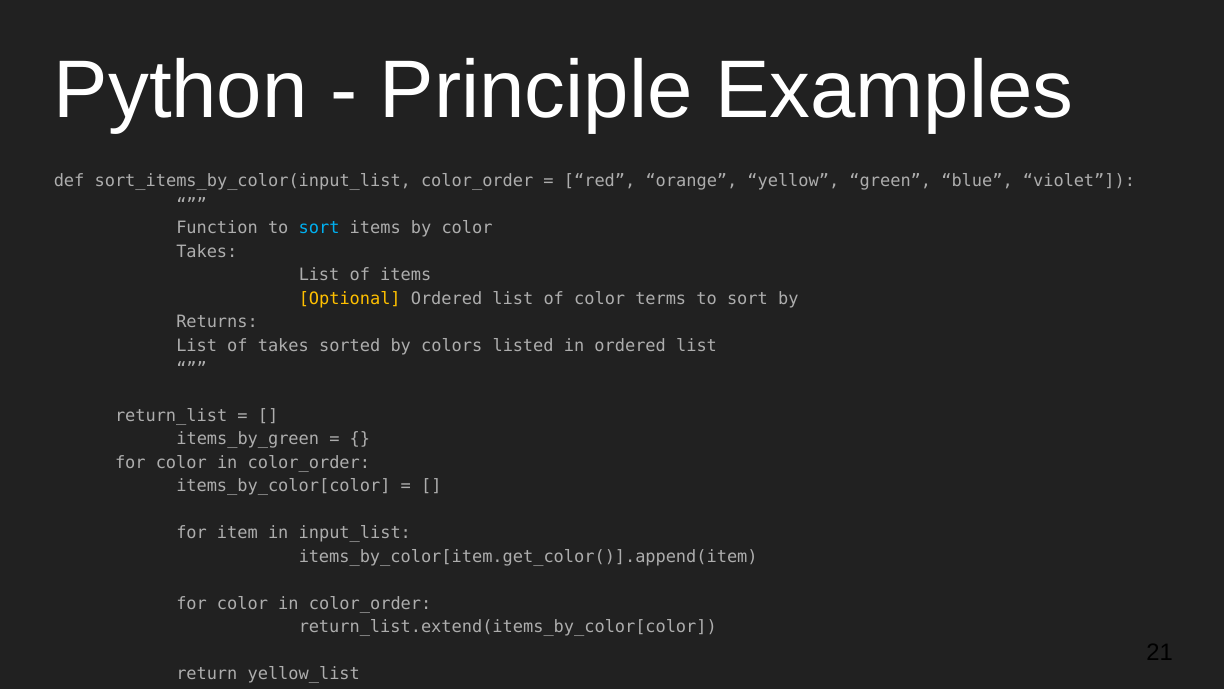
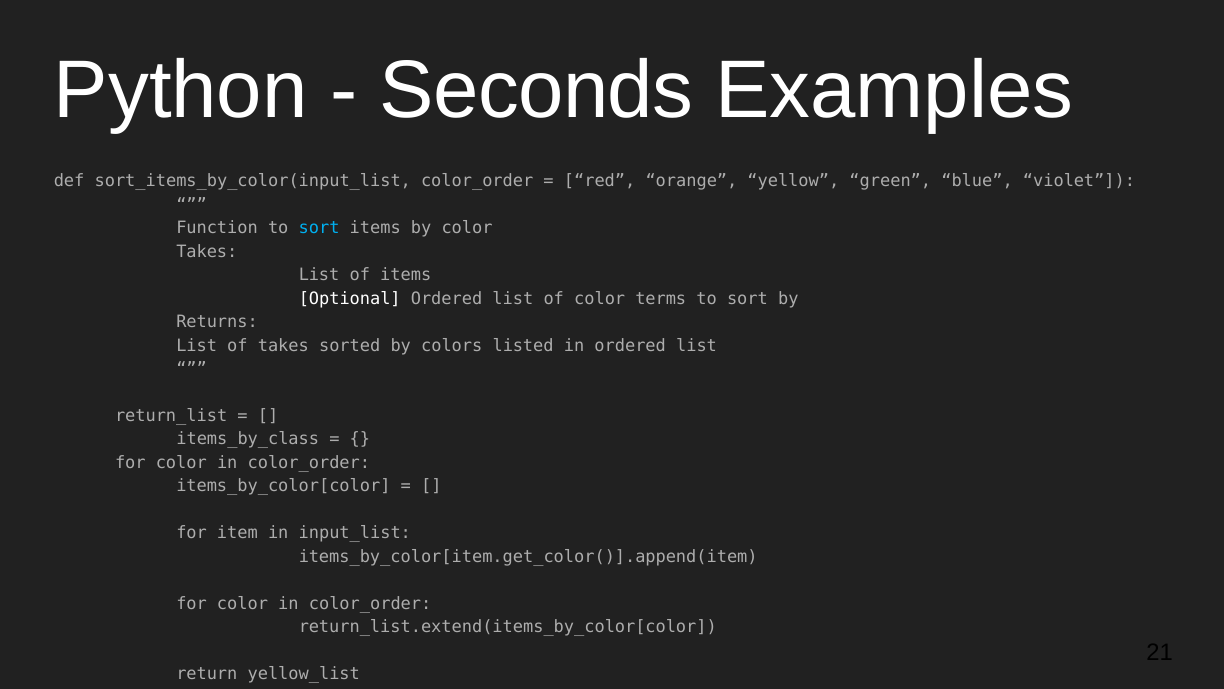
Principle: Principle -> Seconds (537, 90)
Optional colour: yellow -> white (350, 298)
items_by_green: items_by_green -> items_by_class (248, 439)
